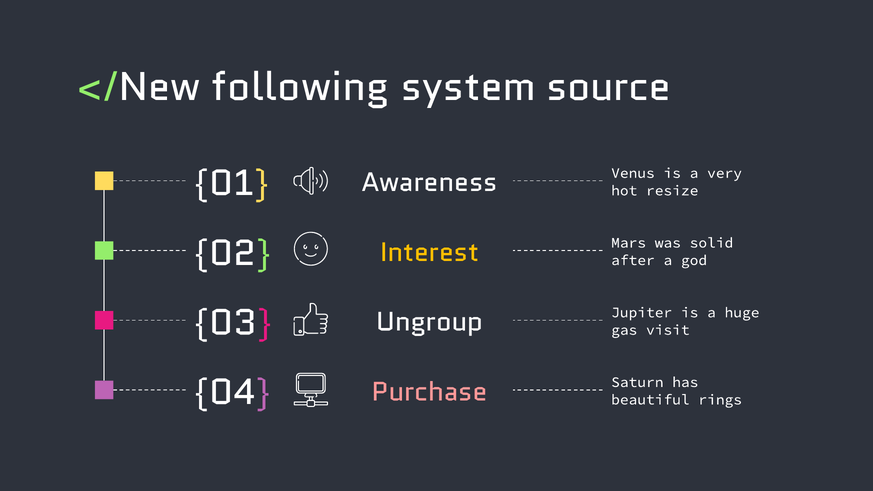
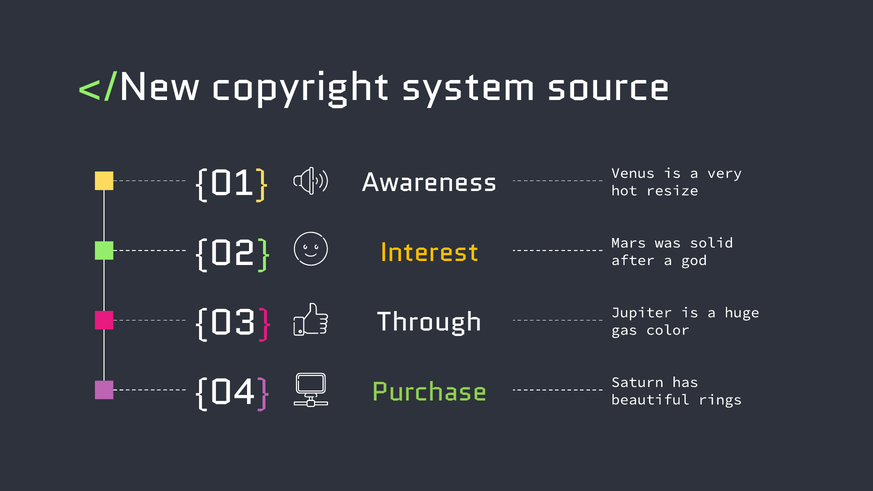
following: following -> copyright (300, 87)
Ungroup: Ungroup -> Through (429, 322)
visit: visit -> color (668, 330)
Purchase colour: pink -> light green (430, 392)
